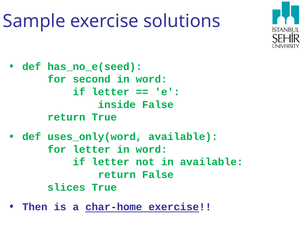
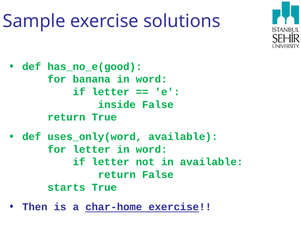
has_no_e(seed: has_no_e(seed -> has_no_e(good (95, 67)
second: second -> banana (92, 79)
slices: slices -> starts (66, 187)
